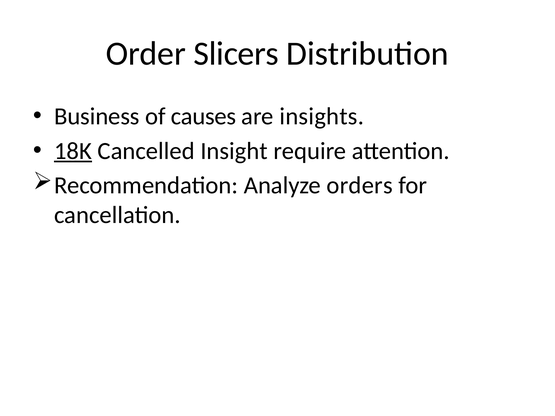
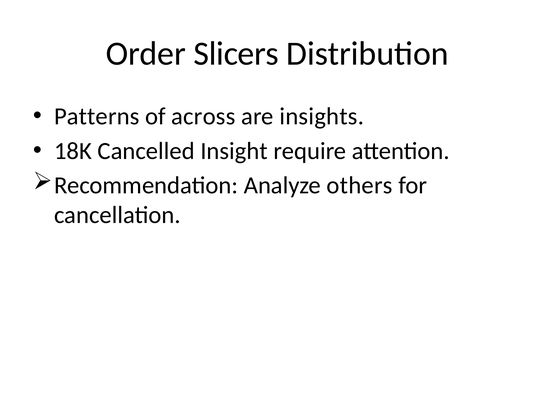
Business: Business -> Patterns (97, 116)
causes: causes -> across (203, 116)
18K underline: present -> none (73, 151)
orders: orders -> others (360, 186)
